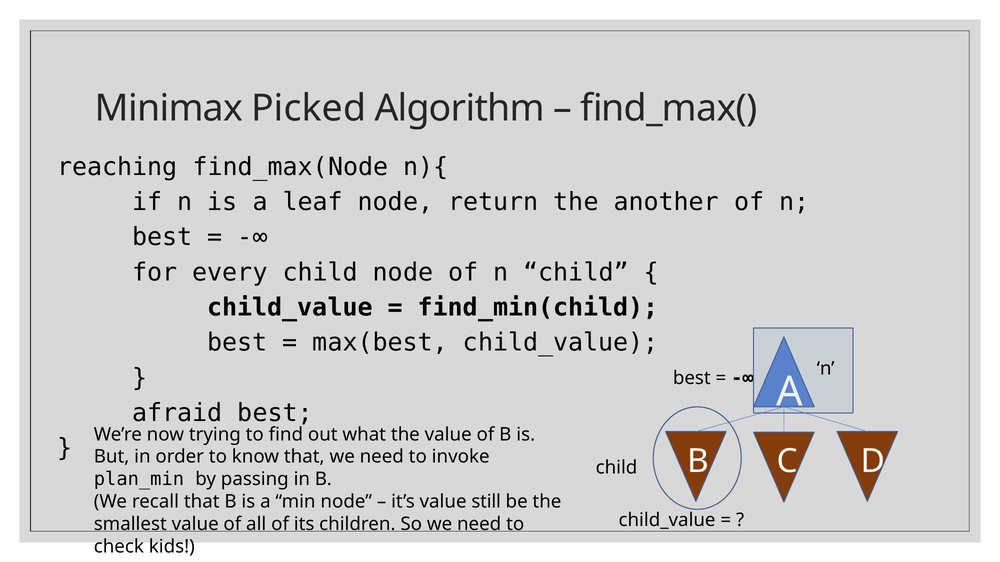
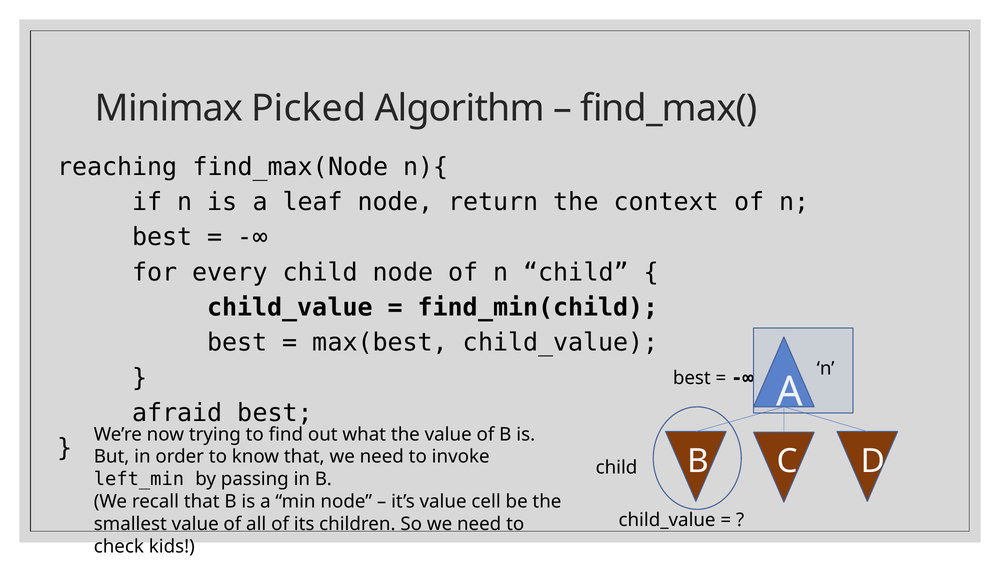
another: another -> context (666, 202)
plan_min: plan_min -> left_min (139, 480)
still: still -> cell (486, 502)
